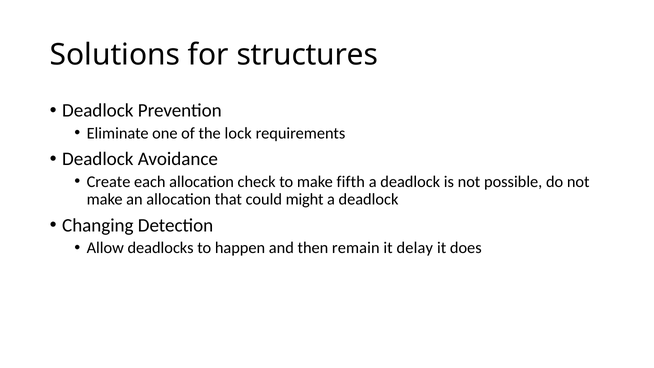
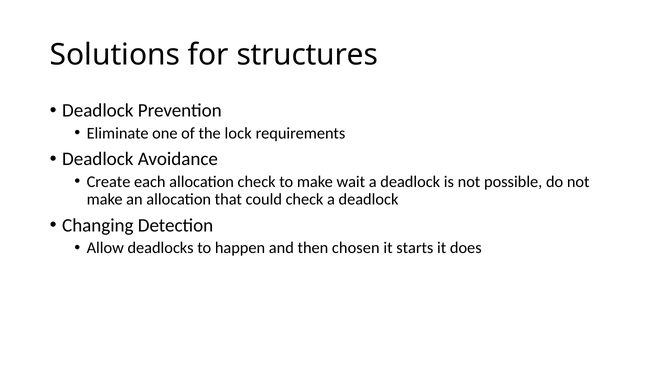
fifth: fifth -> wait (351, 182)
could might: might -> check (305, 199)
remain: remain -> chosen (356, 248)
delay: delay -> starts (415, 248)
